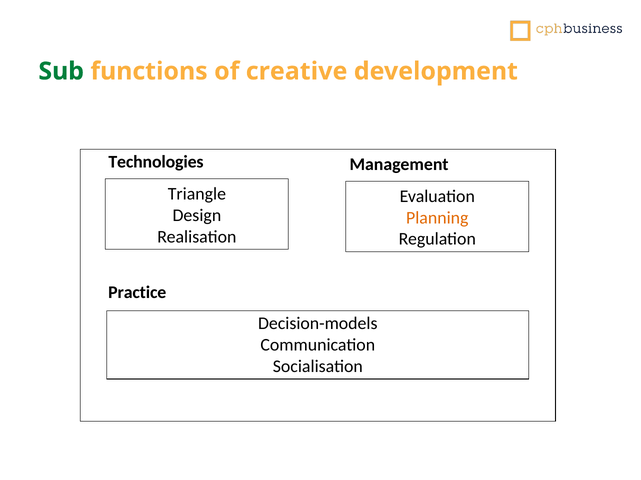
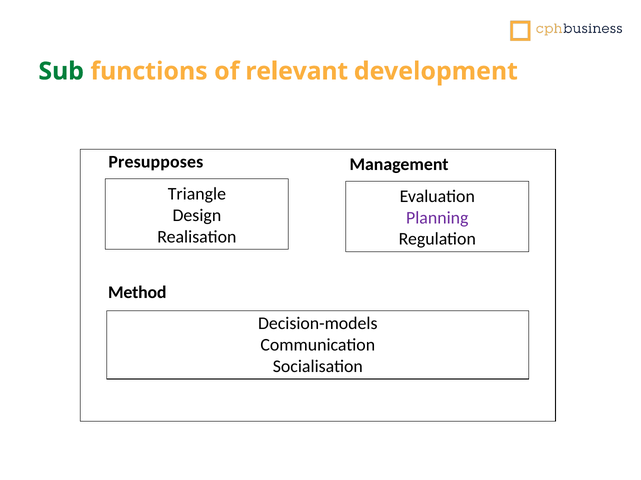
creative: creative -> relevant (297, 71)
Technologies: Technologies -> Presupposes (156, 162)
Planning colour: orange -> purple (437, 218)
Practice: Practice -> Method (137, 293)
